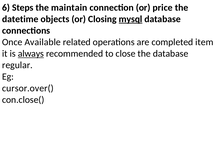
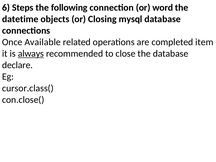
maintain: maintain -> following (69, 8)
price: price -> word (163, 8)
mysql underline: present -> none (131, 19)
regular: regular -> declare (17, 65)
cursor.over(: cursor.over( -> cursor.class( (28, 88)
